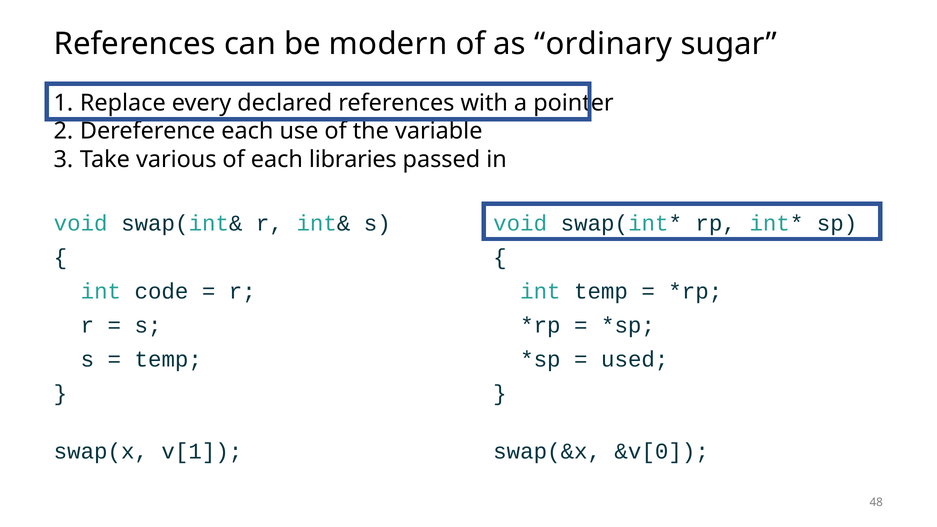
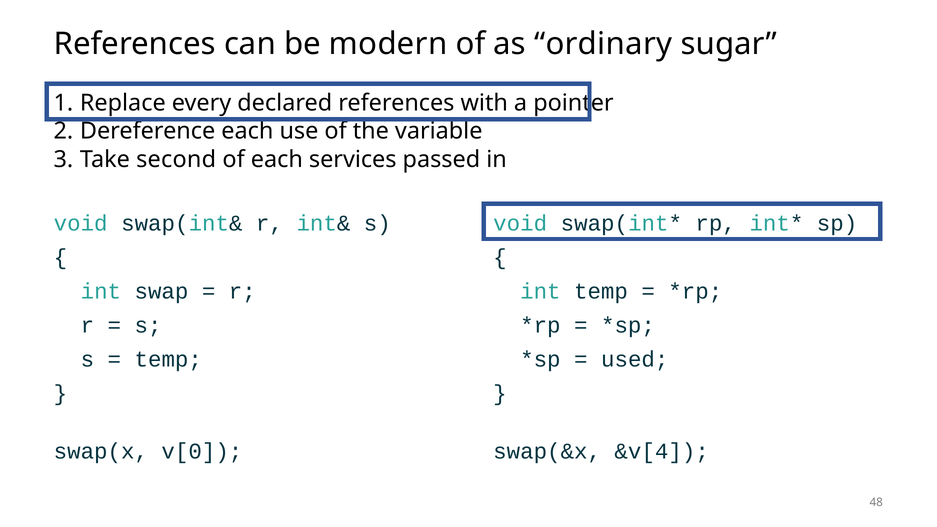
various: various -> second (176, 159)
libraries: libraries -> services (353, 159)
code: code -> swap (161, 291)
v[1: v[1 -> v[0 (202, 452)
&v[0: &v[0 -> &v[4 (662, 452)
